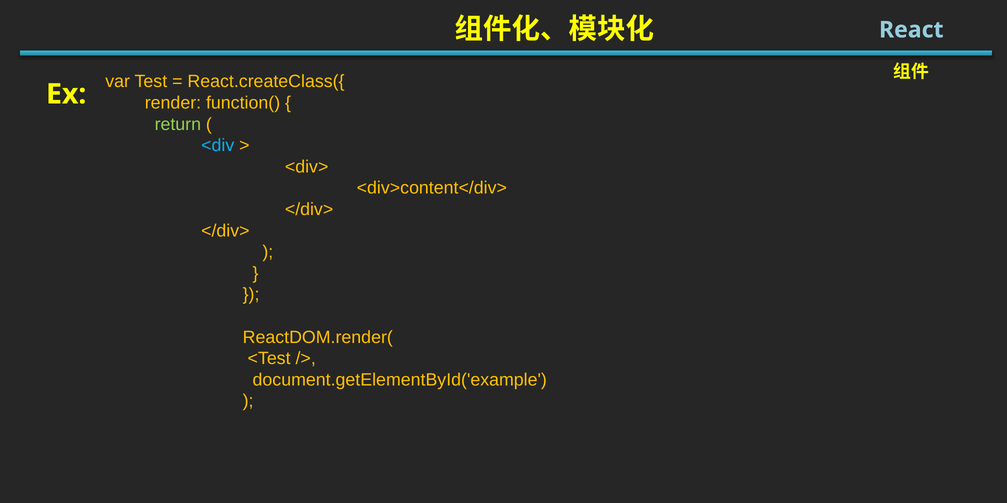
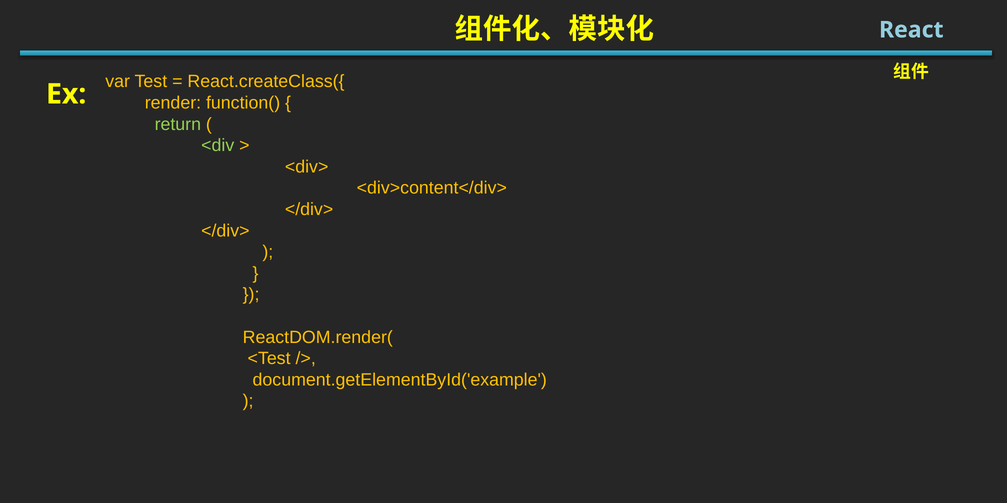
<div colour: light blue -> light green (218, 146)
